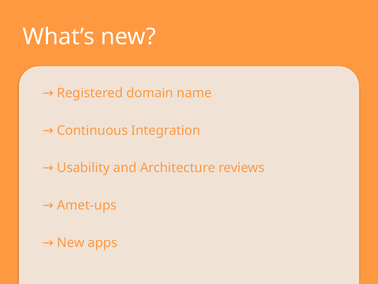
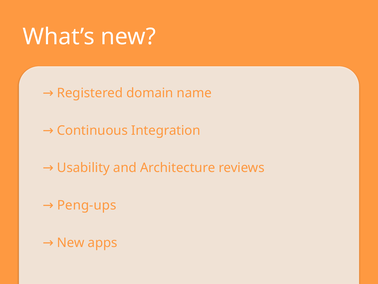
Amet-ups: Amet-ups -> Peng-ups (87, 205)
